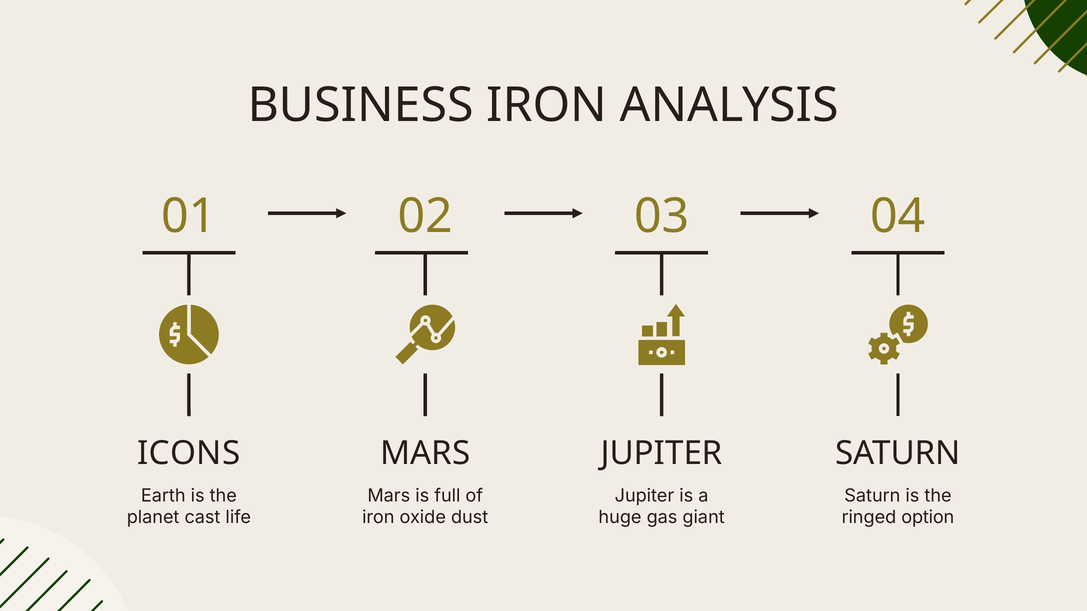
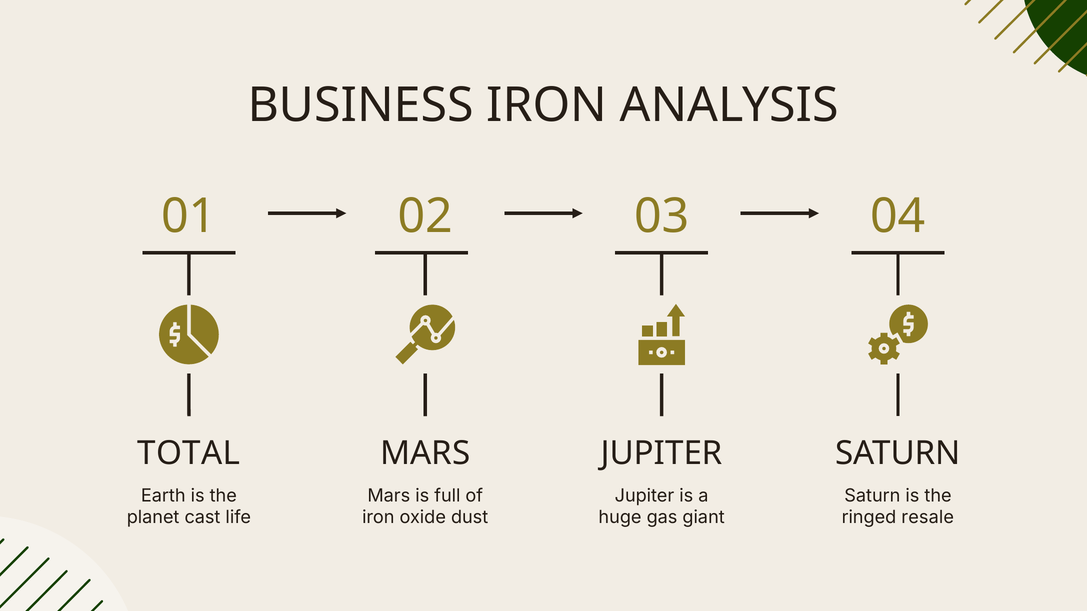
ICONS: ICONS -> TOTAL (189, 454)
option: option -> resale (928, 518)
